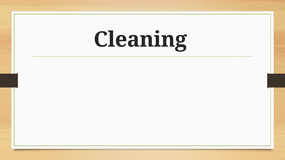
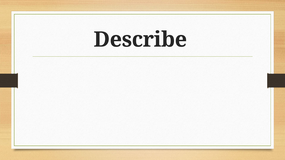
Cleaning: Cleaning -> Describe (140, 40)
